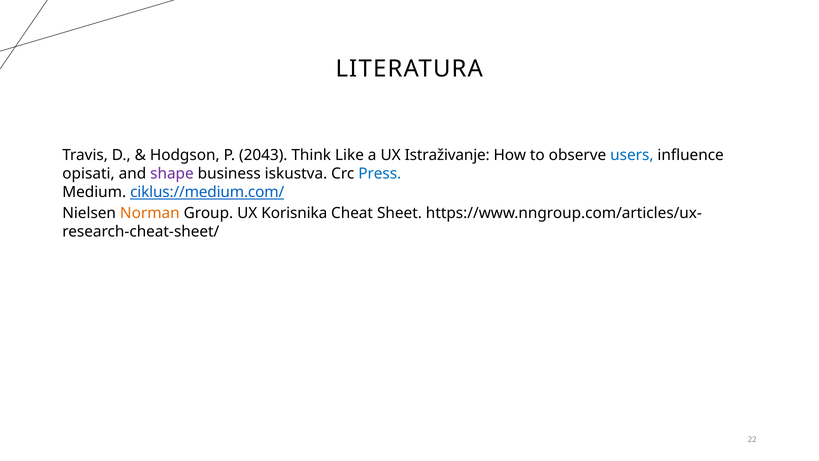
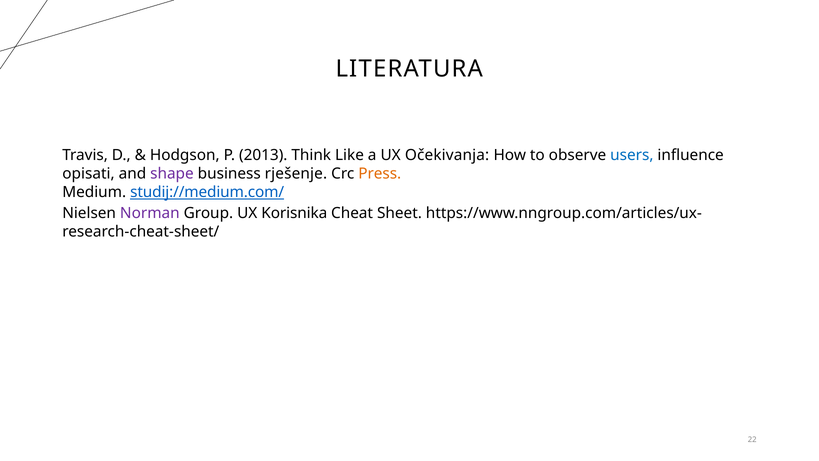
2043: 2043 -> 2013 (263, 155)
Istraživanje: Istraživanje -> Očekivanja (447, 155)
iskustva: iskustva -> rješenje (296, 174)
Press colour: blue -> orange (380, 174)
ciklus://medium.com/: ciklus://medium.com/ -> studij://medium.com/ (207, 192)
Norman colour: orange -> purple (150, 213)
